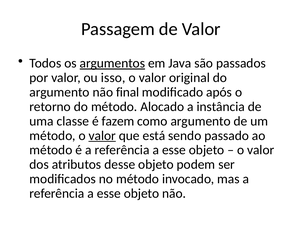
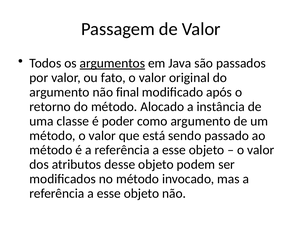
isso: isso -> fato (113, 78)
fazem: fazem -> poder (118, 121)
valor underline: present -> none (102, 136)
